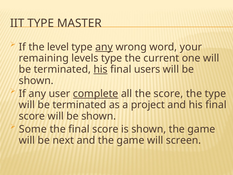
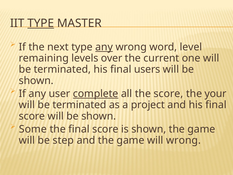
TYPE underline: none -> present (41, 23)
level: level -> next (58, 47)
your: your -> level (191, 47)
levels type: type -> over (112, 58)
his underline: present -> none (101, 69)
the type: type -> your (216, 94)
next: next -> step (63, 140)
will screen: screen -> wrong (183, 140)
